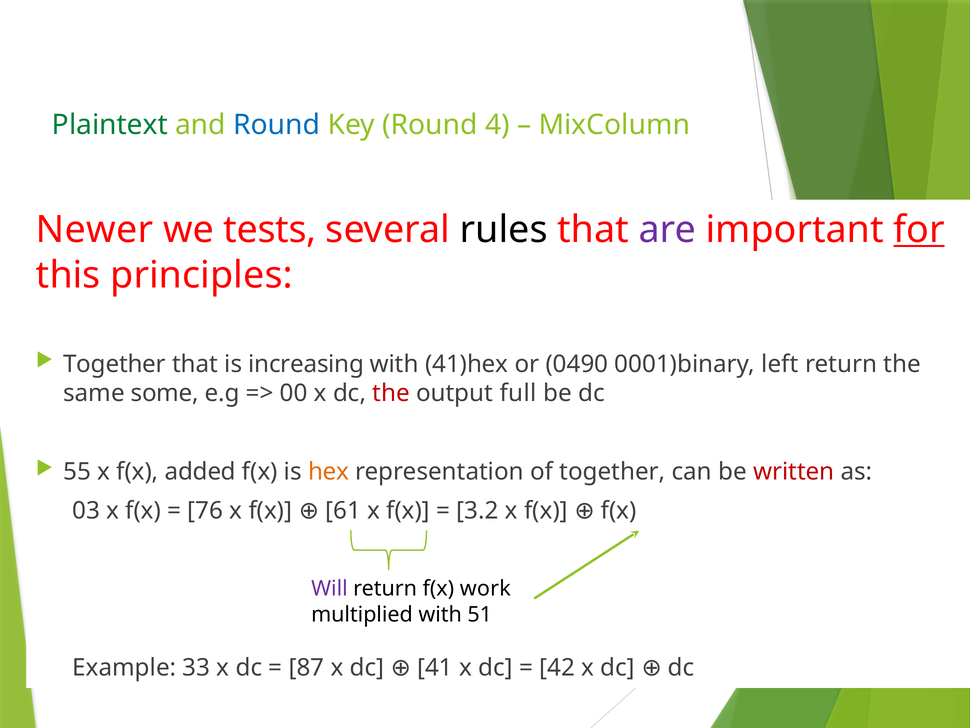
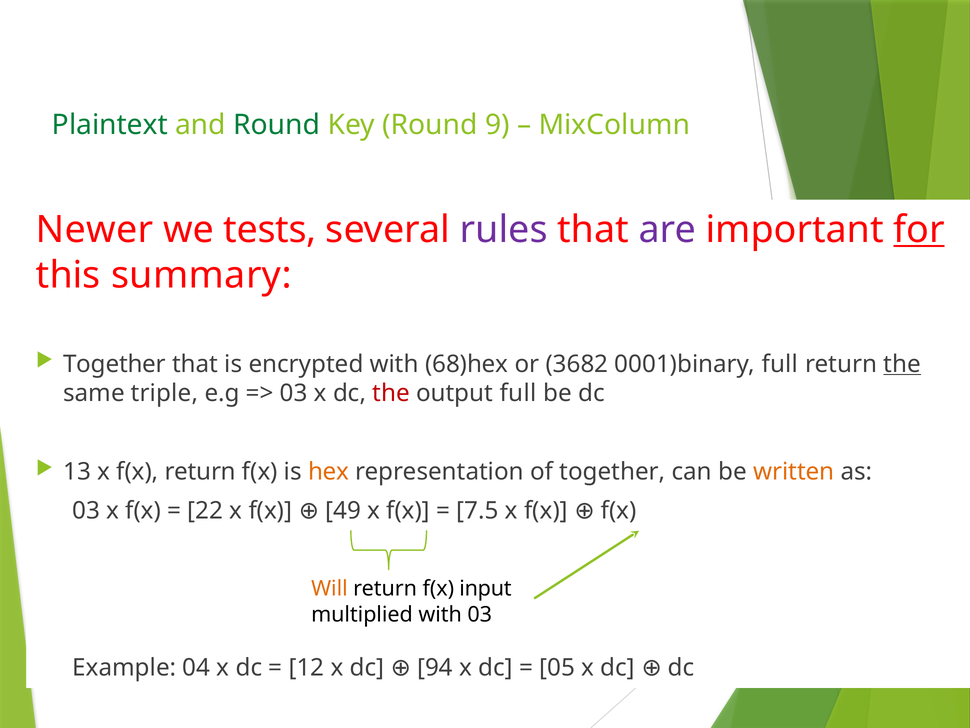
Round colour: blue -> green (277, 125)
4: 4 -> 9 (497, 125)
rules colour: black -> purple (504, 230)
principles: principles -> summary (201, 275)
increasing: increasing -> encrypted (306, 364)
41)hex: 41)hex -> 68)hex (467, 364)
0490: 0490 -> 3682 (577, 364)
0001)binary left: left -> full (780, 364)
the underline: none -> present (902, 364)
some: some -> triple (165, 393)
00: 00 -> 03 (294, 393)
55: 55 -> 13 (77, 471)
f(x added: added -> return (200, 471)
written colour: red -> orange (794, 471)
76: 76 -> 22 (205, 511)
61: 61 -> 49 (343, 511)
3.2: 3.2 -> 7.5 (478, 511)
Will colour: purple -> orange (329, 588)
work: work -> input (485, 588)
with 51: 51 -> 03 (480, 614)
33: 33 -> 04 (196, 667)
87: 87 -> 12 (306, 667)
41: 41 -> 94 (435, 667)
42: 42 -> 05 (557, 667)
